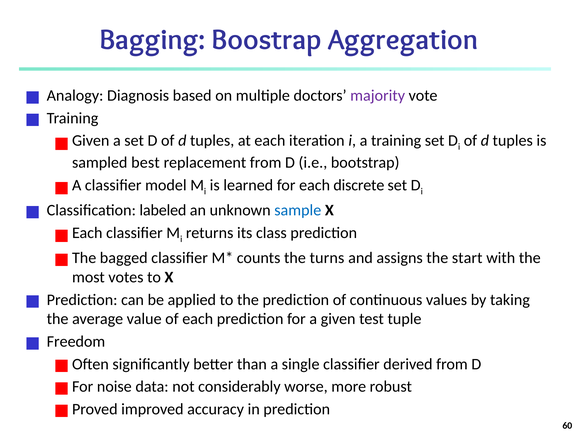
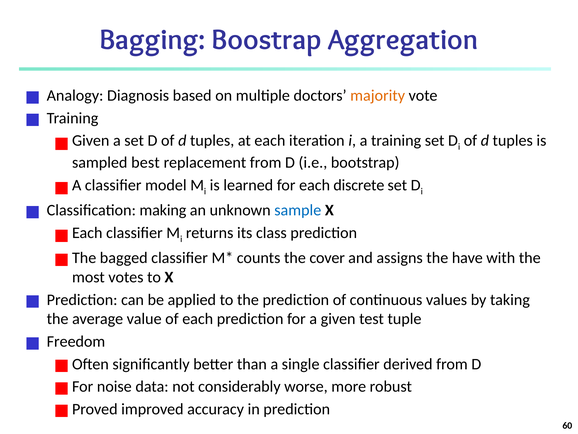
majority colour: purple -> orange (378, 96)
labeled: labeled -> making (163, 210)
turns: turns -> cover (327, 258)
start: start -> have (467, 258)
